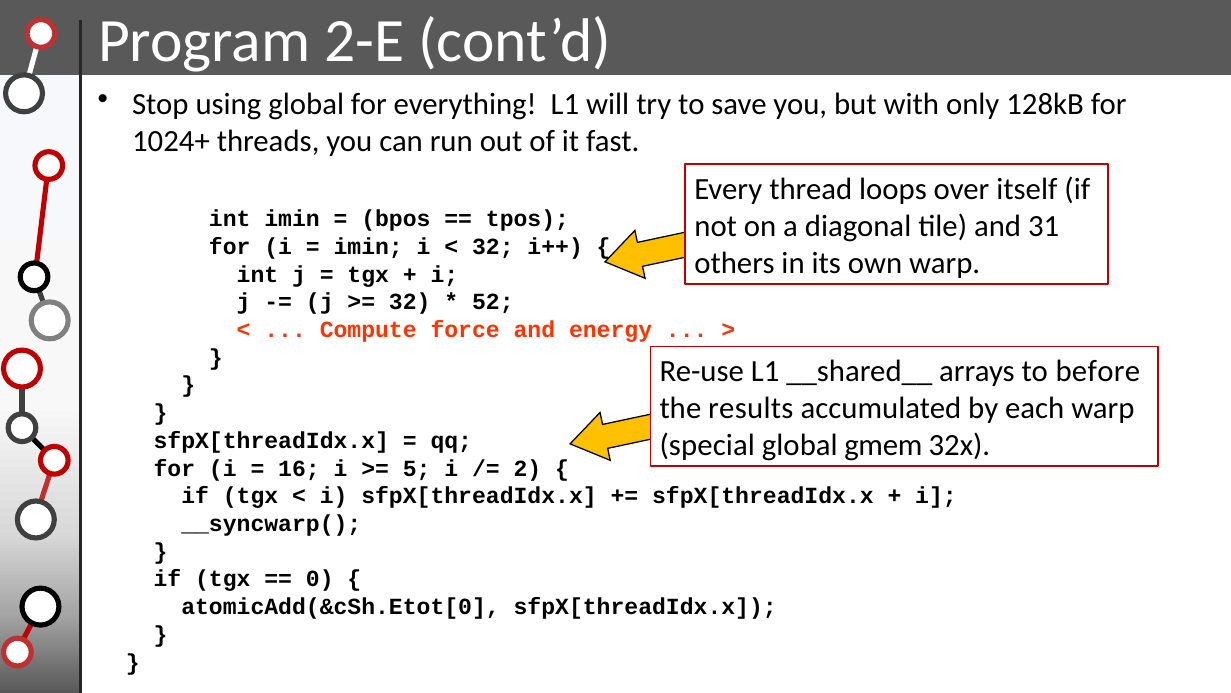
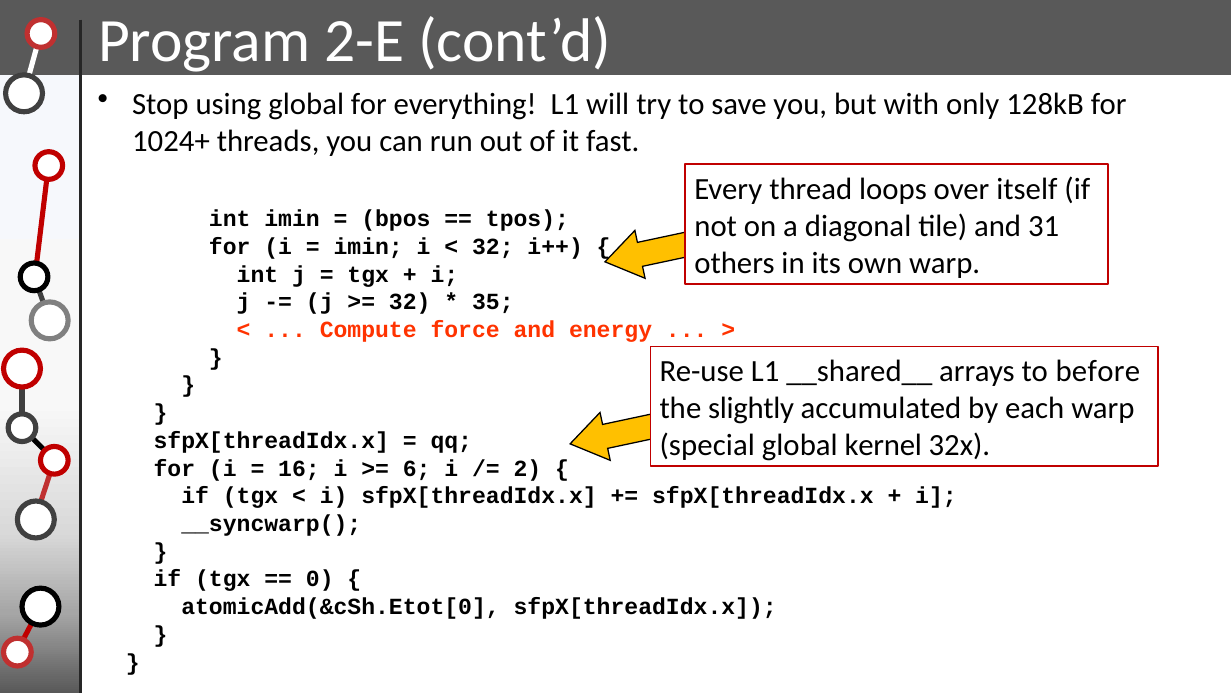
52: 52 -> 35 (493, 302)
results: results -> slightly (751, 408)
gmem: gmem -> kernel (883, 445)
5: 5 -> 6 (417, 468)
